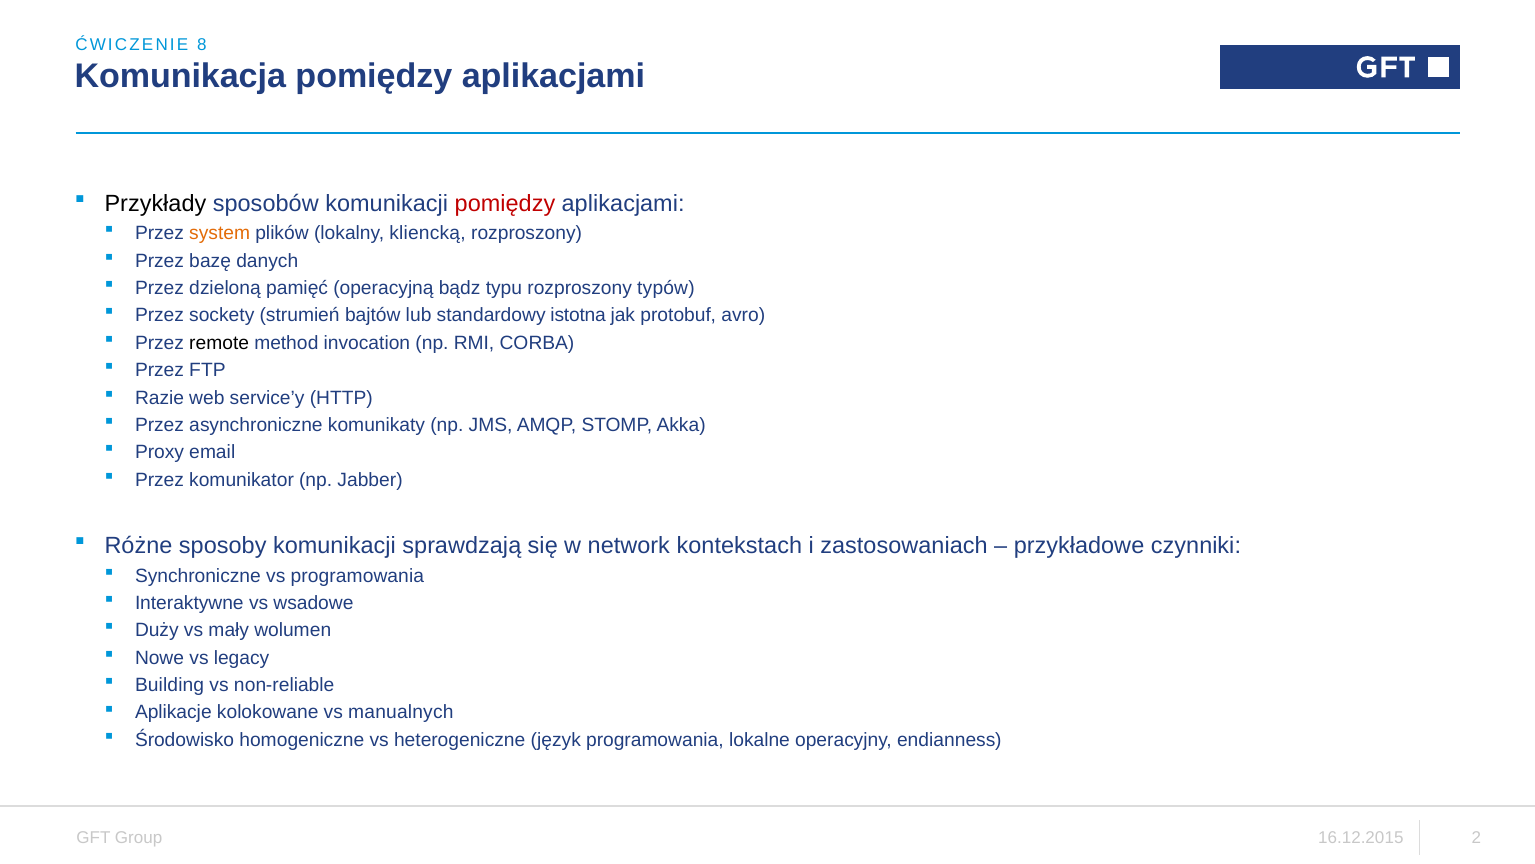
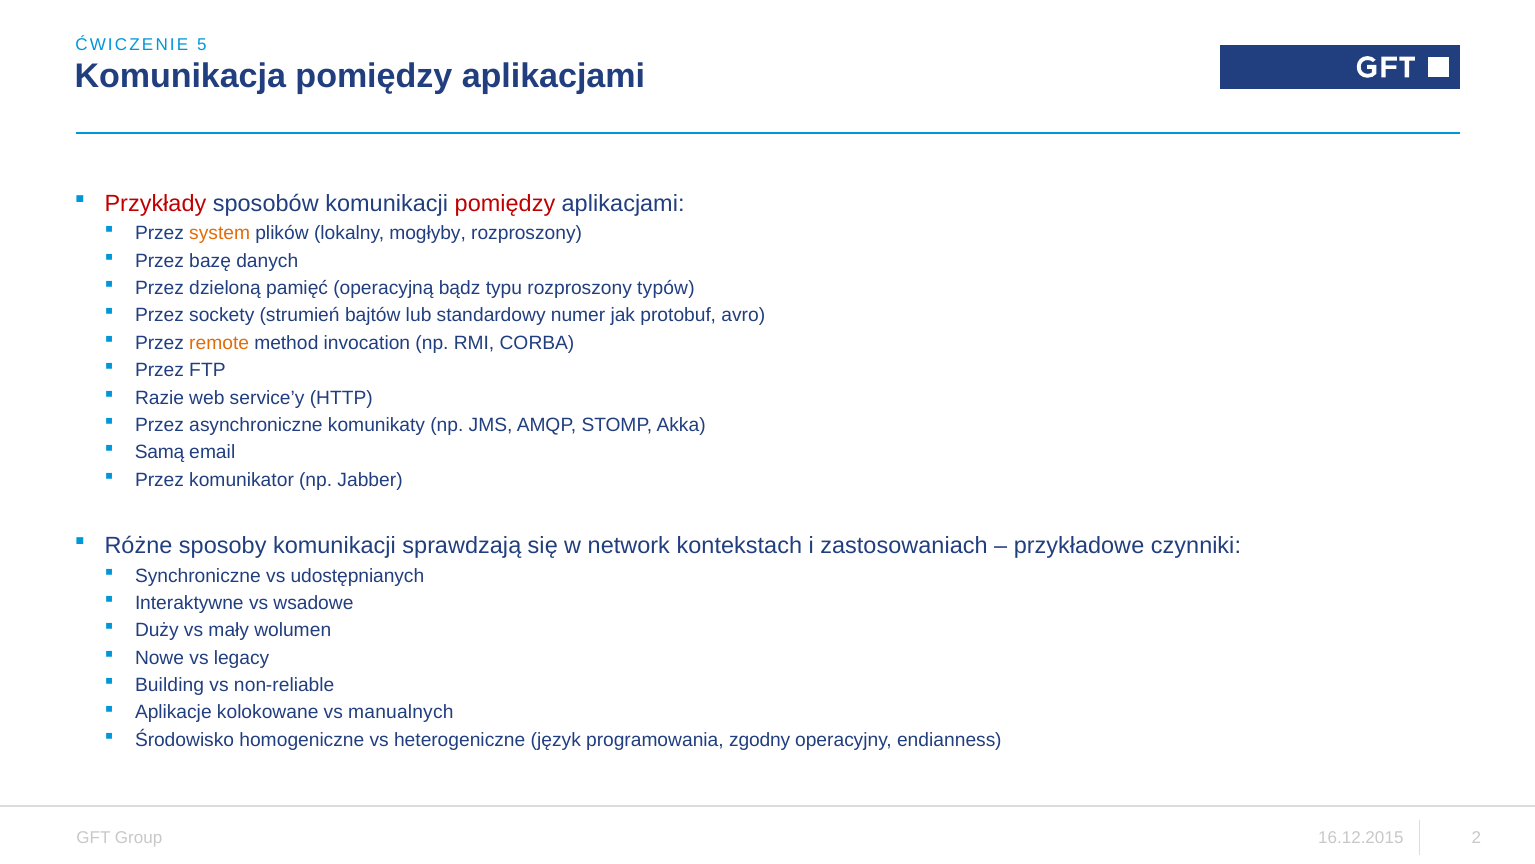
8: 8 -> 5 (202, 45)
Przykłady colour: black -> red (155, 204)
kliencką: kliencką -> mogłyby (428, 233)
istotna: istotna -> numer (578, 315)
remote colour: black -> orange (219, 343)
Proxy: Proxy -> Samą (160, 452)
vs programowania: programowania -> udostępnianych (357, 575)
lokalne: lokalne -> zgodny (760, 740)
